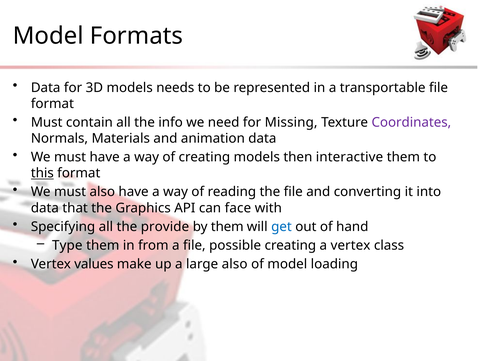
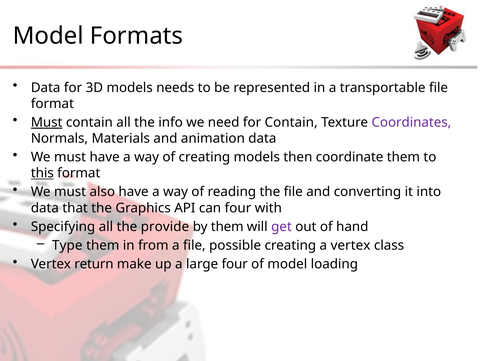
Must underline: none -> present (47, 122)
for Missing: Missing -> Contain (291, 122)
interactive: interactive -> coordinate (350, 157)
can face: face -> four (238, 208)
get colour: blue -> purple (281, 227)
values: values -> return (94, 264)
large also: also -> four (235, 264)
